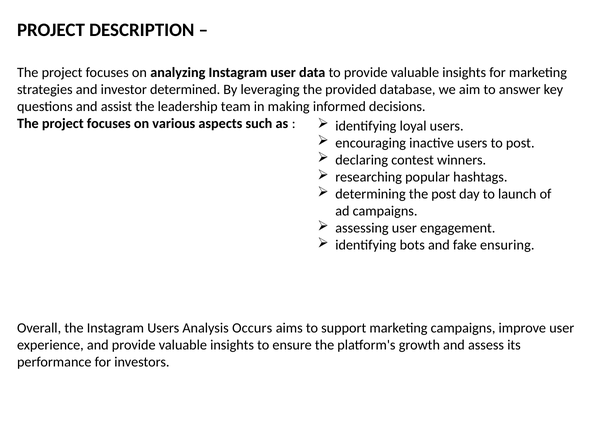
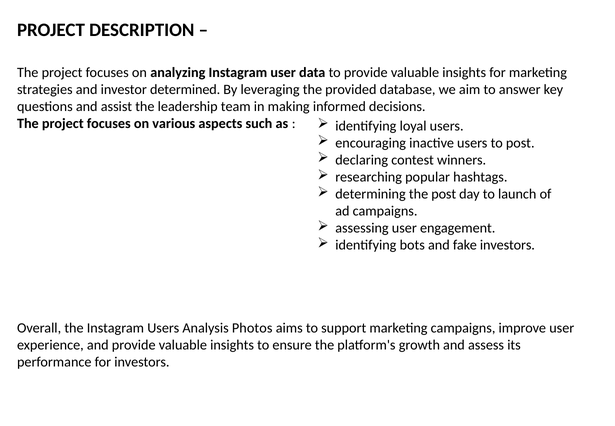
fake ensuring: ensuring -> investors (507, 245)
Occurs: Occurs -> Photos (252, 328)
